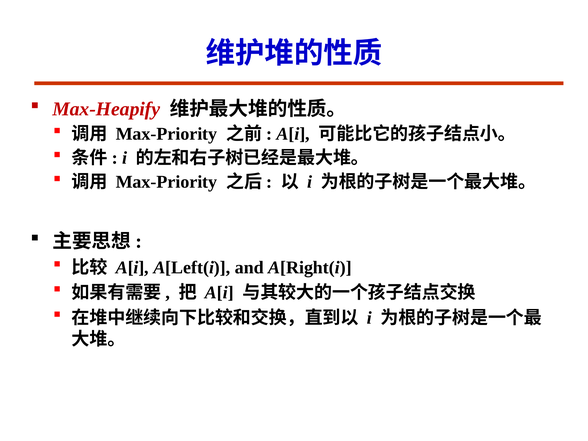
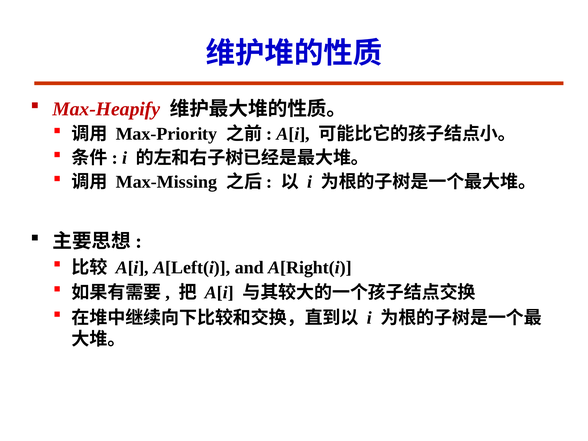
Max-Priority: Max-Priority -> Max-Missing (166, 182)
